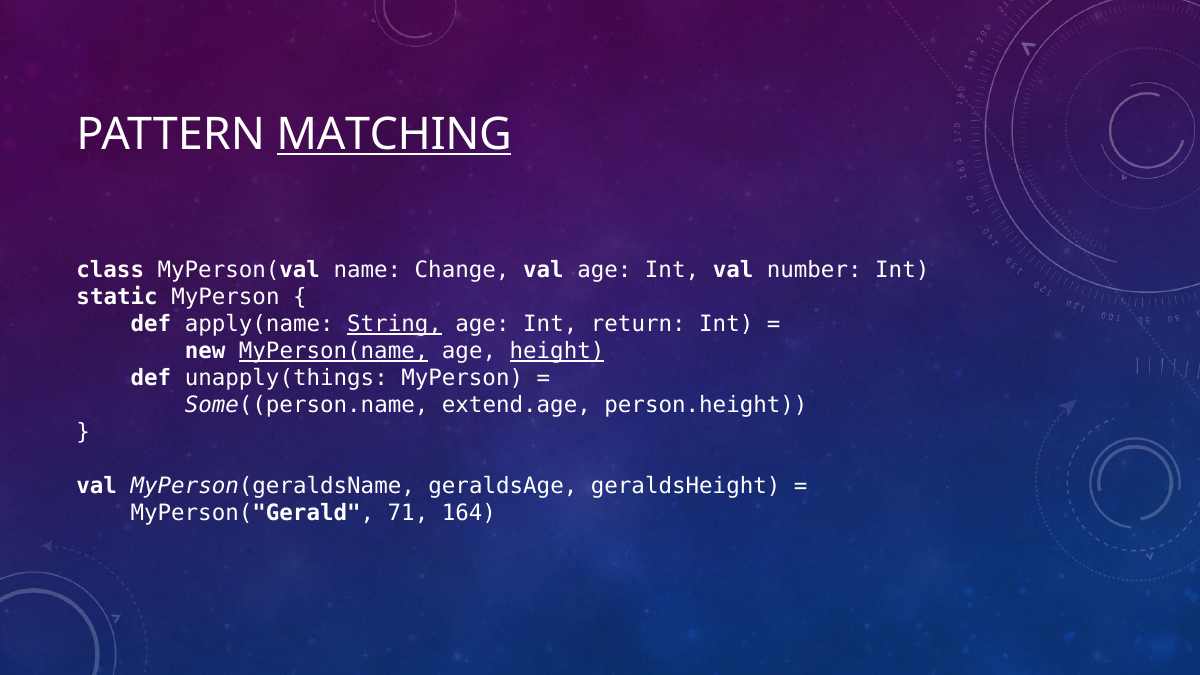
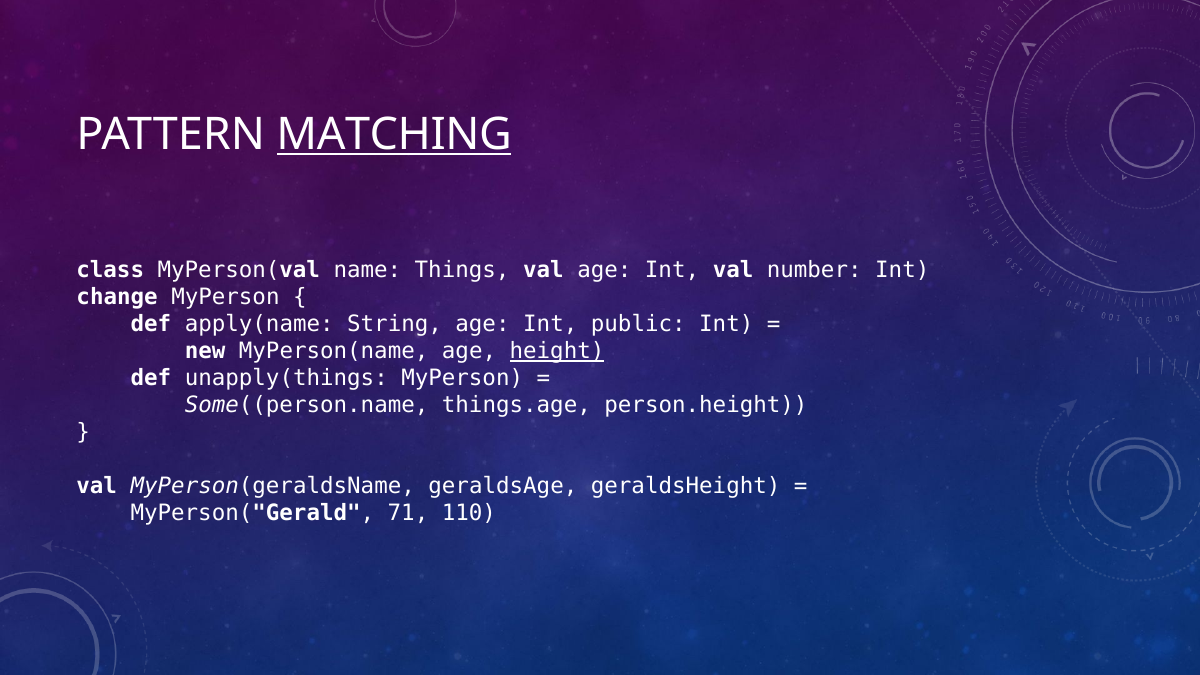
Change: Change -> Things (462, 270)
static: static -> change (117, 297)
String underline: present -> none (395, 324)
return: return -> public (638, 324)
MyPerson(name underline: present -> none (334, 351)
extend.age: extend.age -> things.age (516, 405)
164: 164 -> 110 (469, 513)
